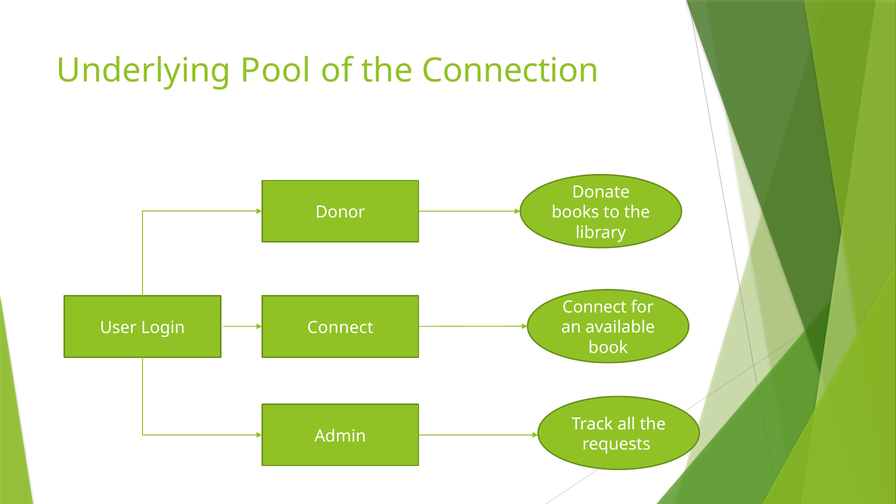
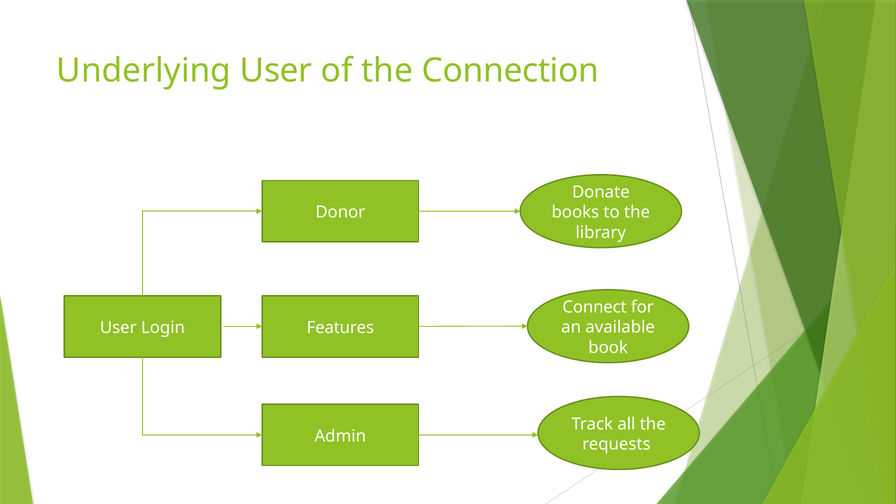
Underlying Pool: Pool -> User (276, 71)
Connect: Connect -> Features (340, 328)
